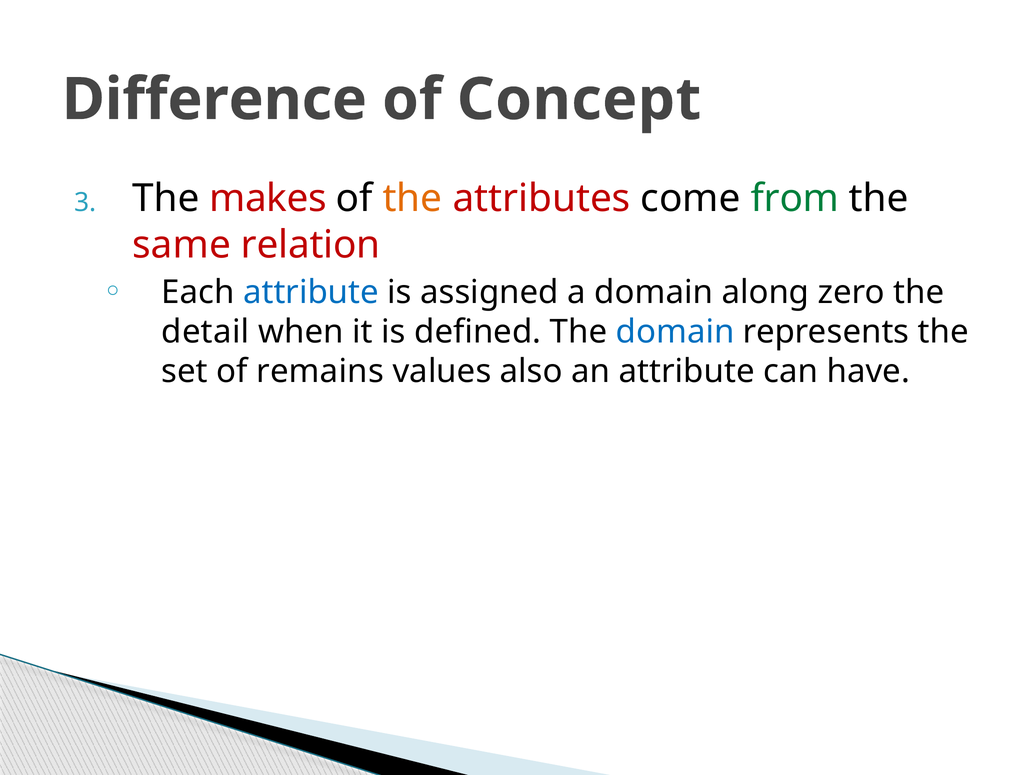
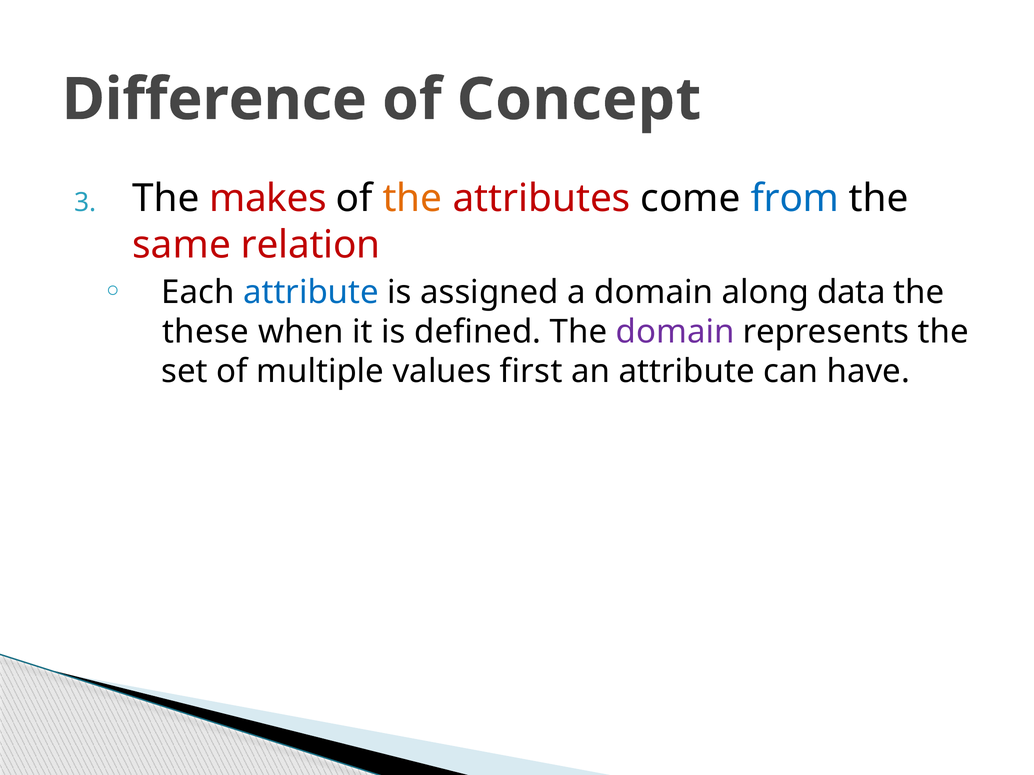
from colour: green -> blue (795, 199)
zero: zero -> data (851, 293)
detail: detail -> these (205, 332)
domain colour: blue -> purple (675, 332)
remains: remains -> multiple (320, 372)
also: also -> first (531, 372)
